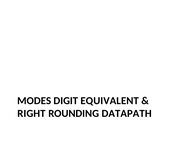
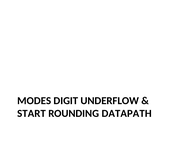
EQUIVALENT: EQUIVALENT -> UNDERFLOW (110, 101)
RIGHT: RIGHT -> START (31, 114)
